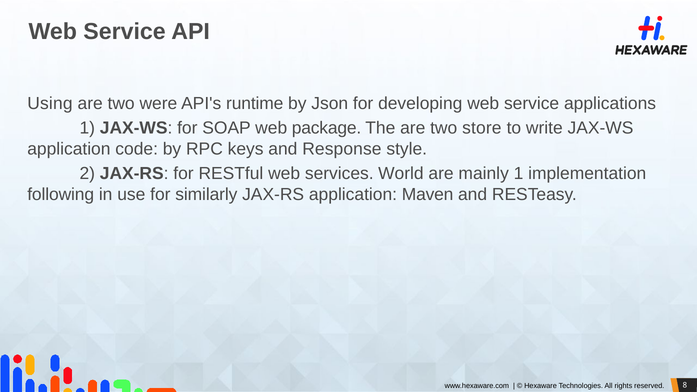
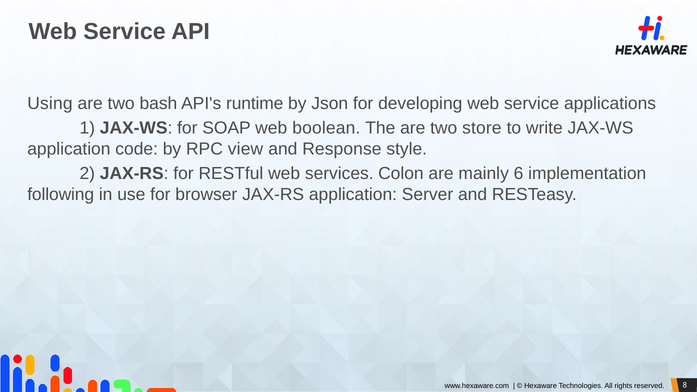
were: were -> bash (158, 104)
package: package -> boolean (326, 128)
keys: keys -> view (246, 149)
World: World -> Colon (401, 173)
mainly 1: 1 -> 6 (518, 173)
similarly: similarly -> browser (206, 194)
Maven: Maven -> Server (428, 194)
